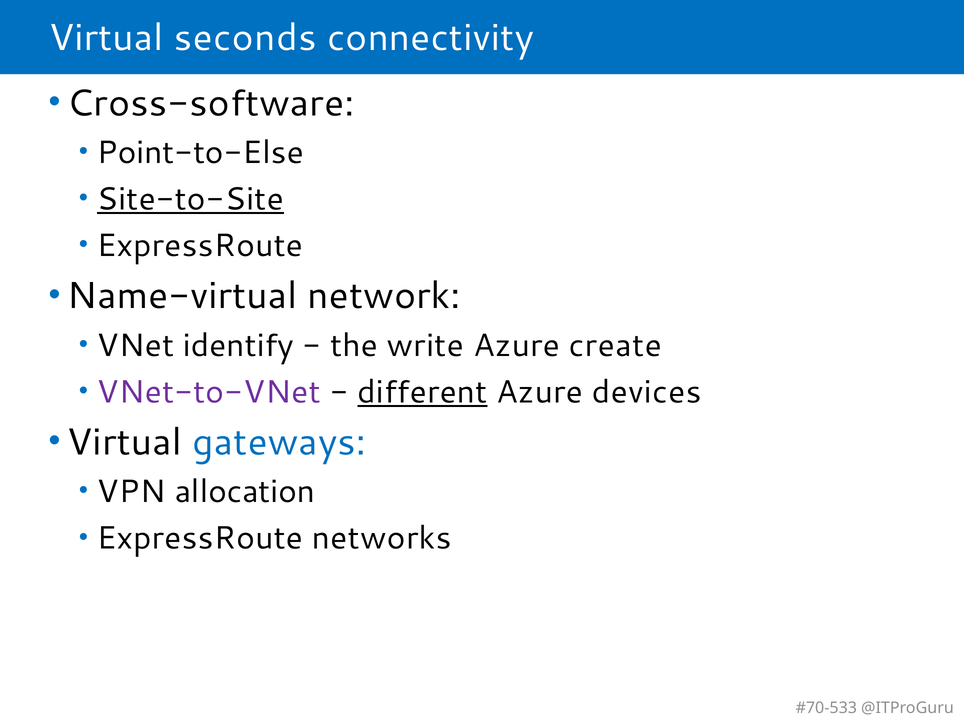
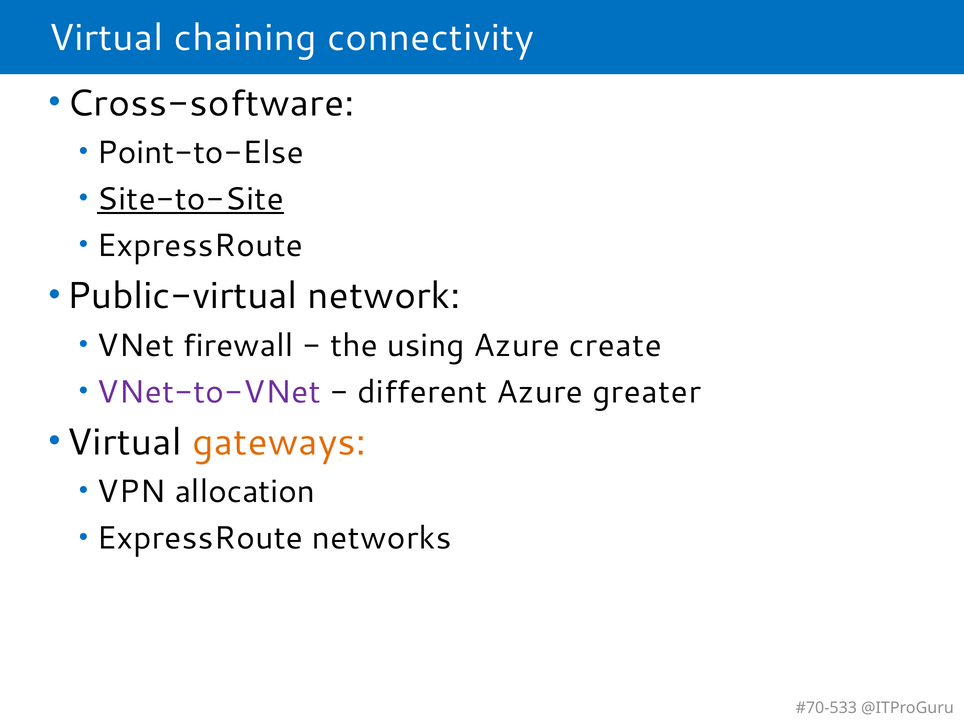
seconds: seconds -> chaining (245, 38)
Name-virtual: Name-virtual -> Public-virtual (182, 296)
identify: identify -> firewall (238, 346)
write: write -> using (426, 346)
different underline: present -> none (422, 392)
devices: devices -> greater (647, 392)
gateways colour: blue -> orange (279, 442)
